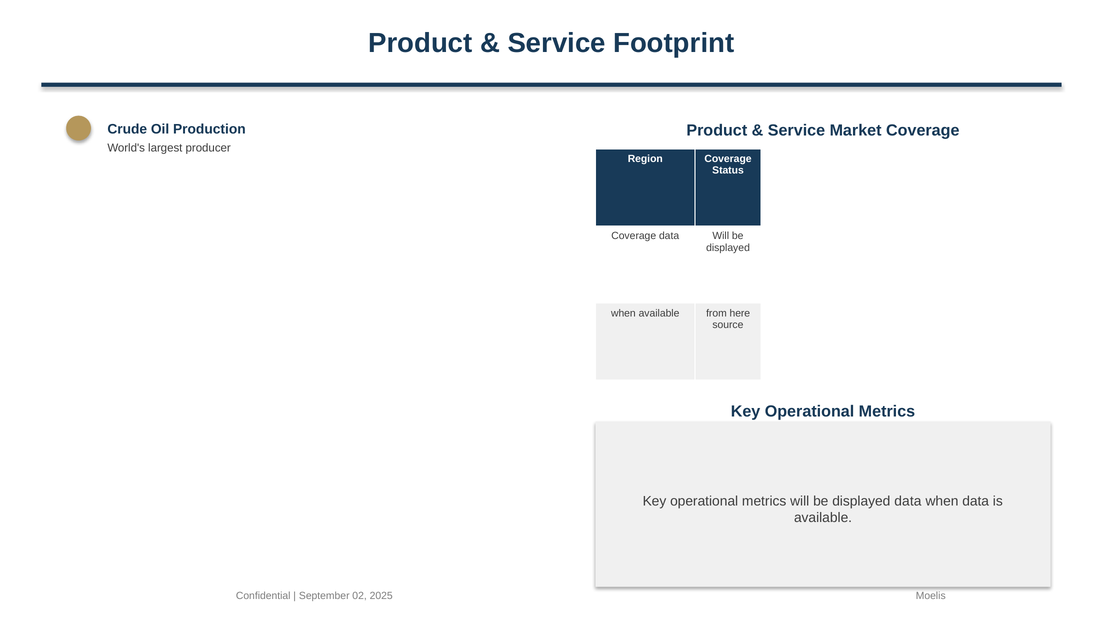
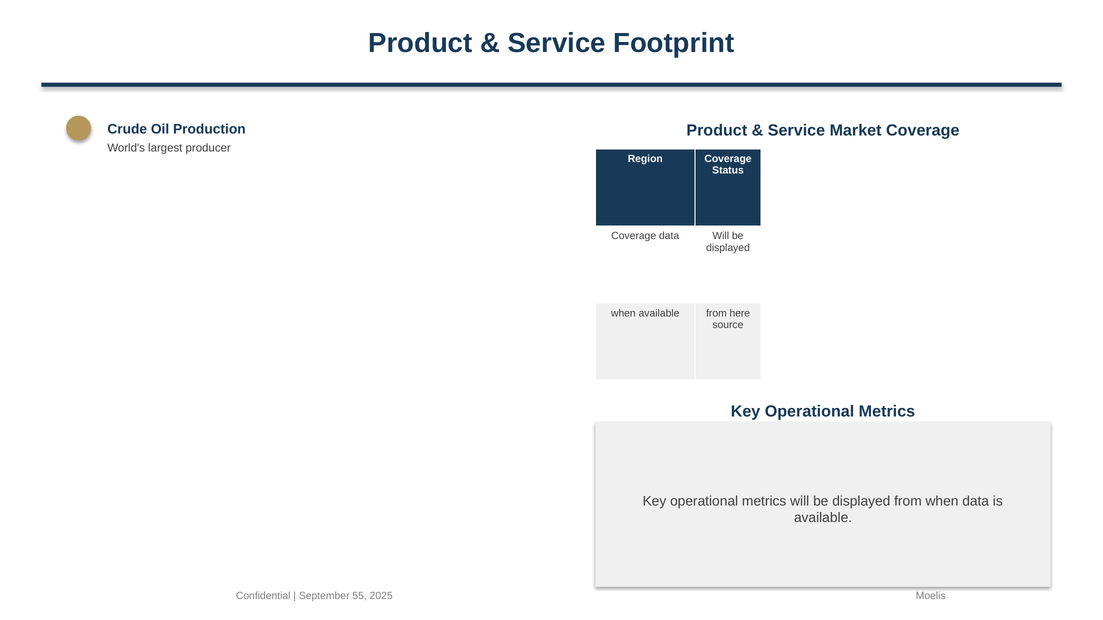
displayed data: data -> from (908, 501)
02: 02 -> 55 (360, 596)
